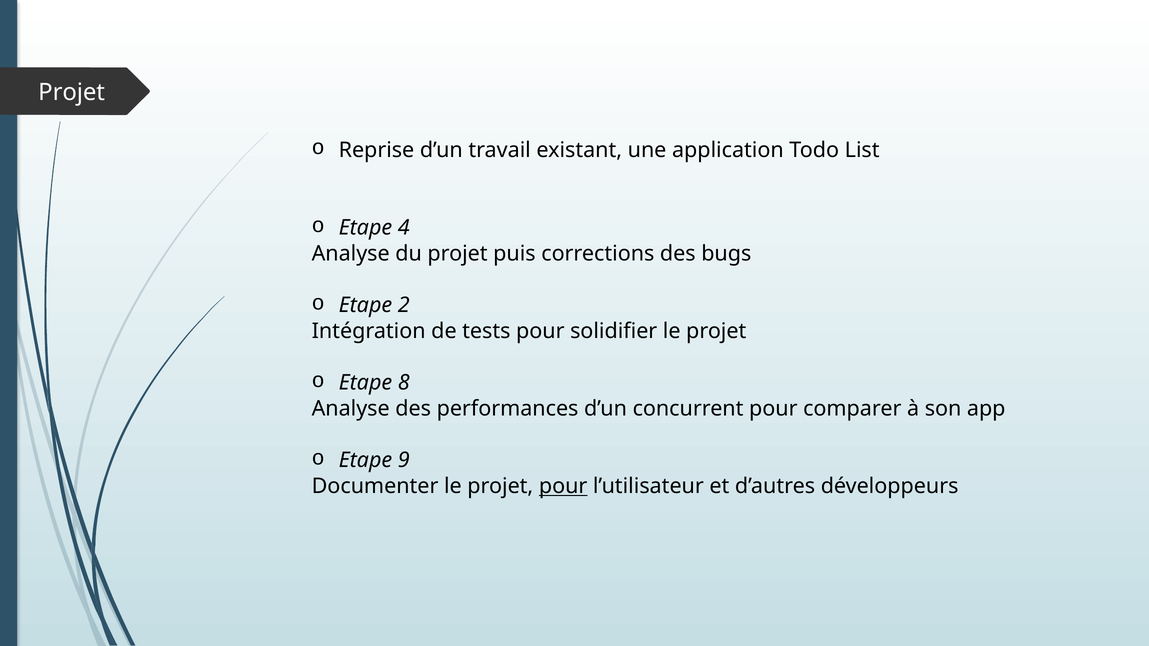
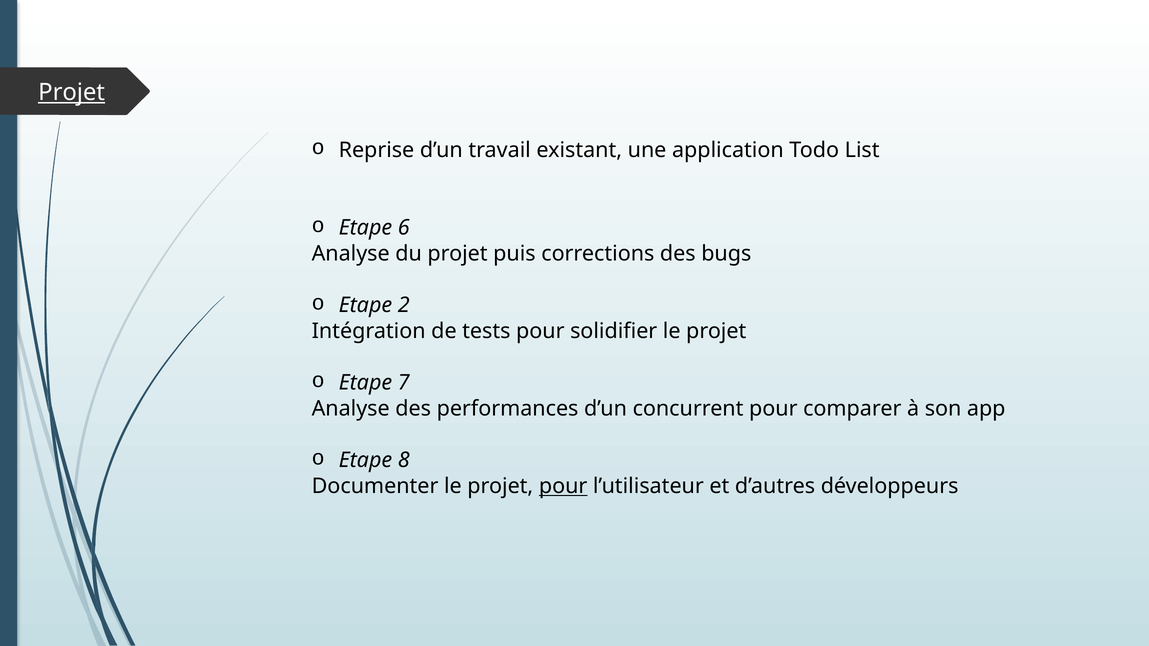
Projet underline: none -> present (72, 92)
4: 4 -> 6 (404, 228)
8: 8 -> 7 (404, 383)
9: 9 -> 8 (404, 461)
